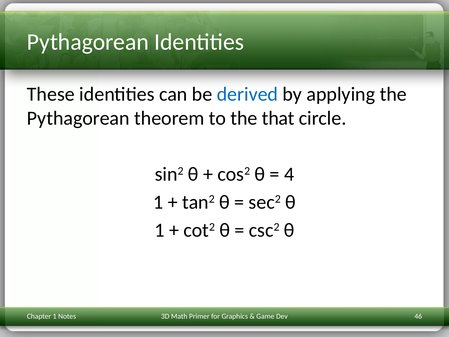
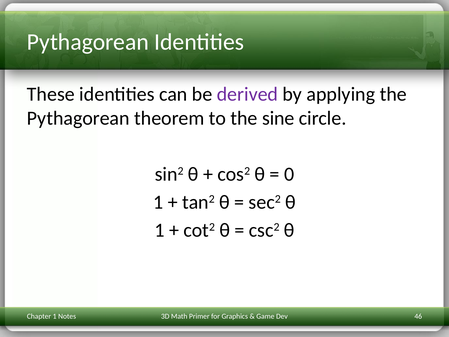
derived colour: blue -> purple (247, 94)
that: that -> sine (278, 118)
4: 4 -> 0 (289, 174)
